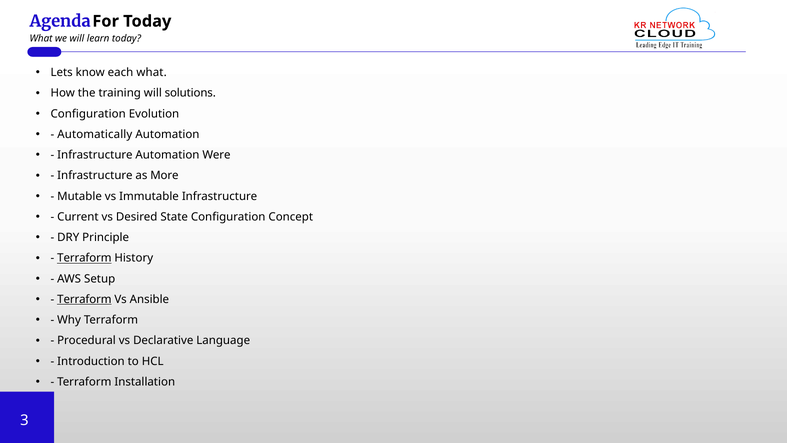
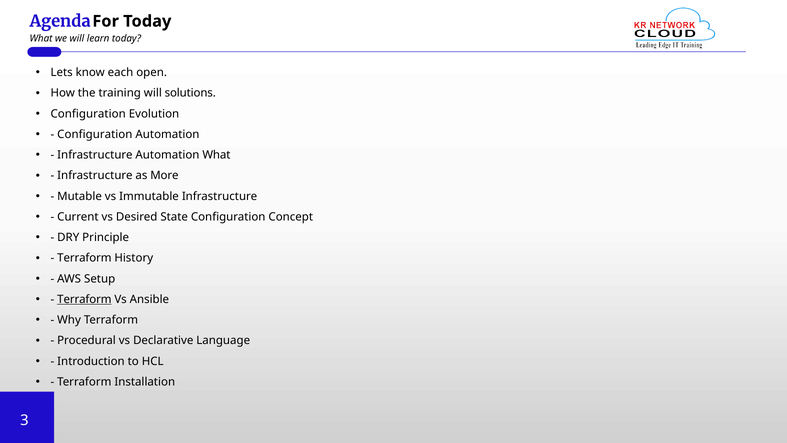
each what: what -> open (152, 73)
Automatically: Automatically -> Configuration (95, 134)
Automation Were: Were -> What (216, 155)
Terraform underline: present -> none (84, 258)
